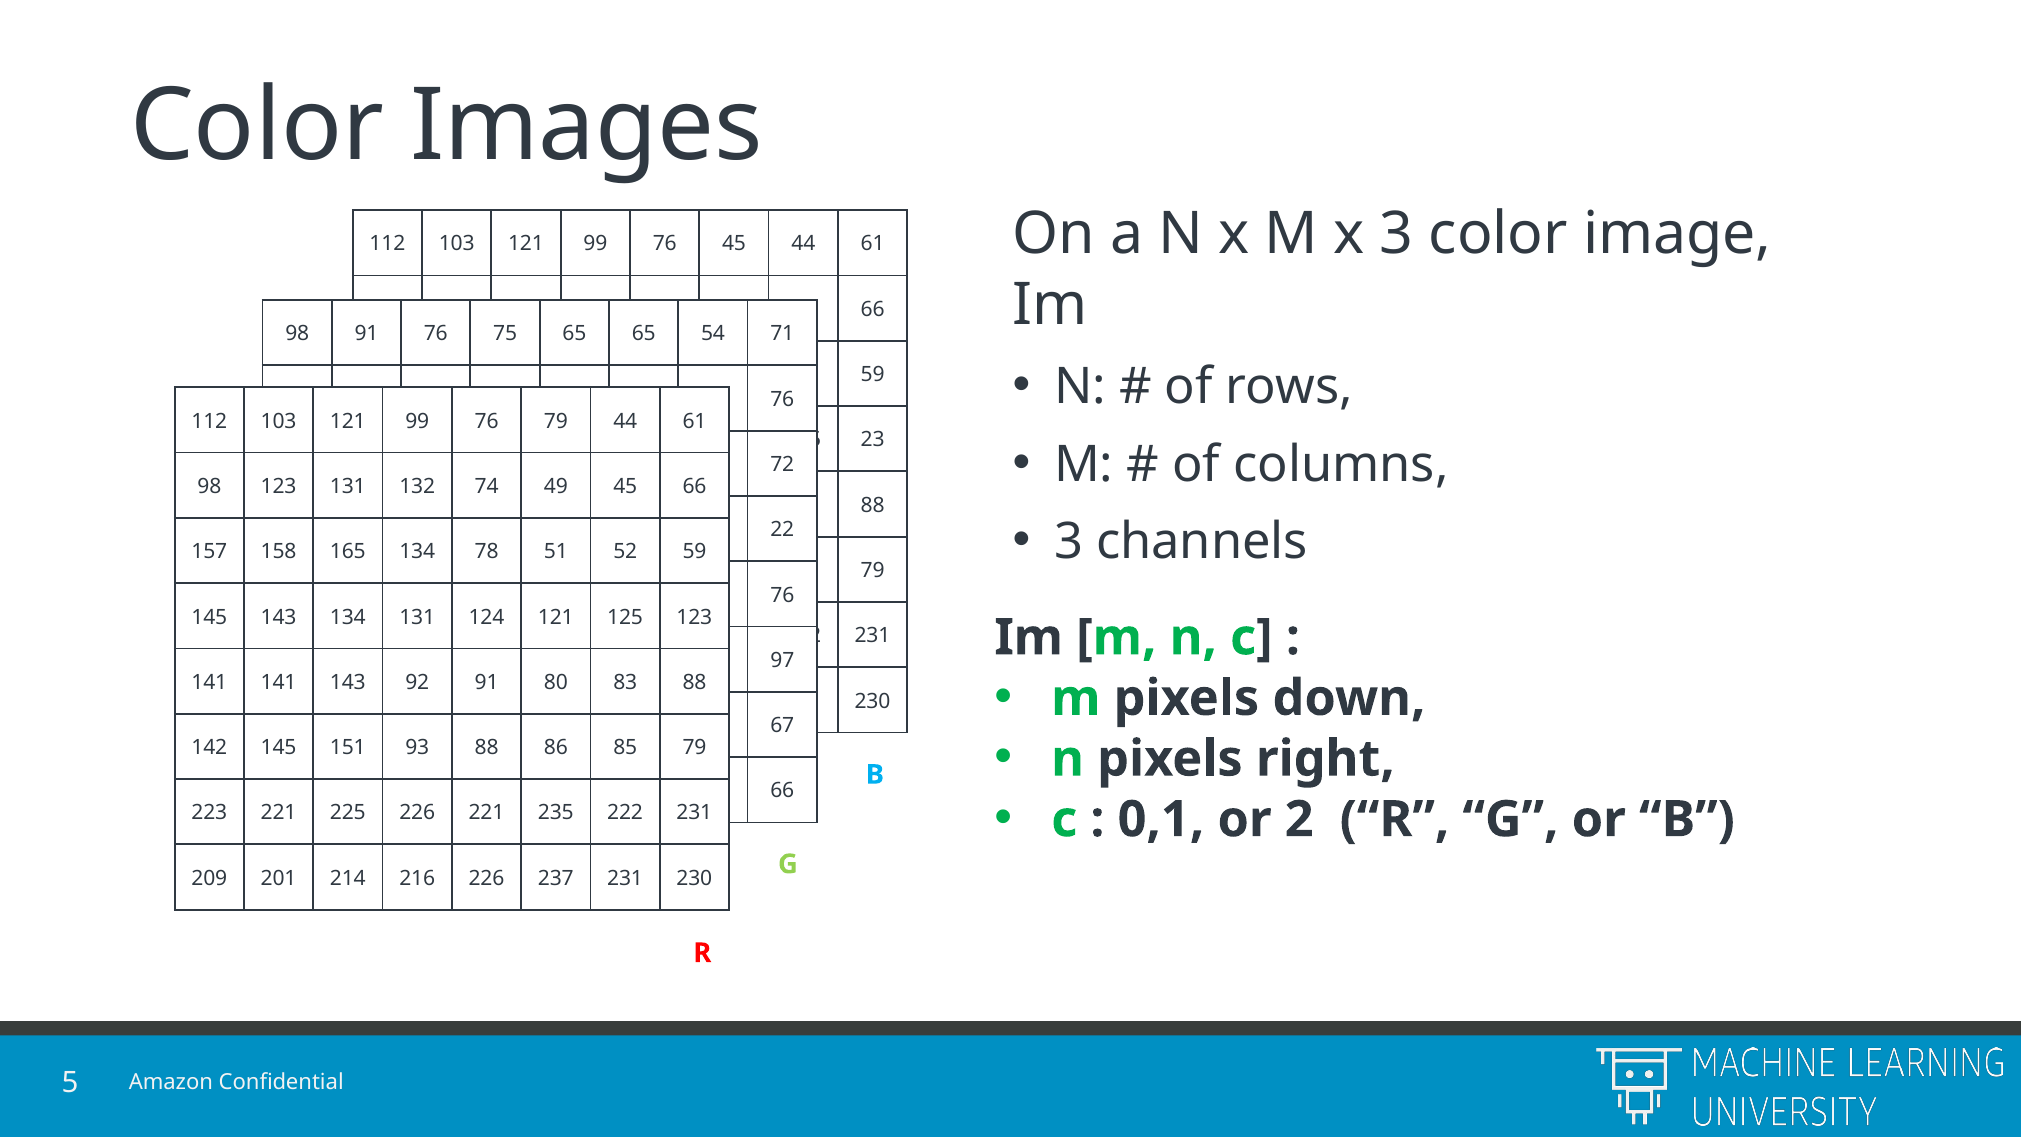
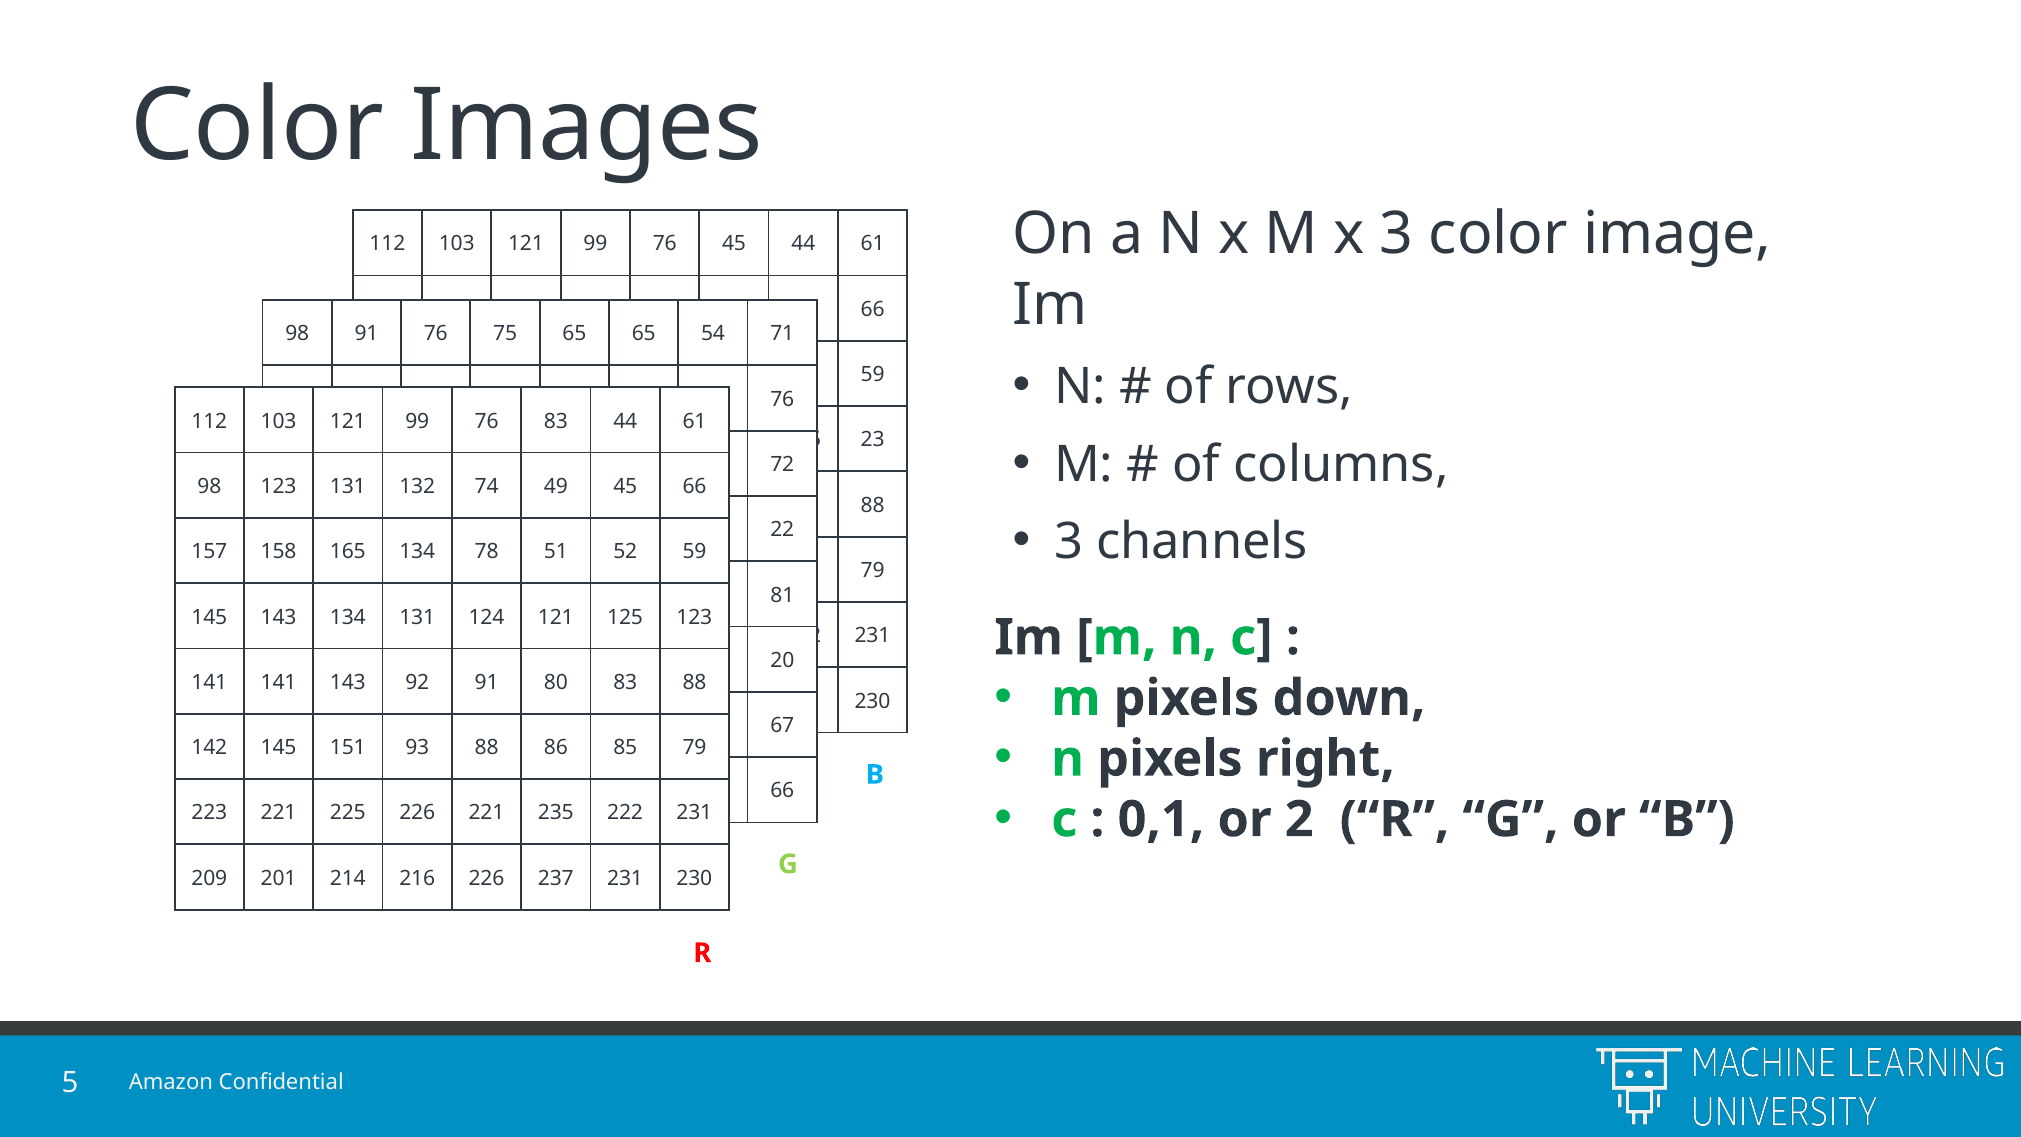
76 79: 79 -> 83 (556, 421)
76: 76 -> 81 (782, 595)
97: 97 -> 20 (782, 660)
